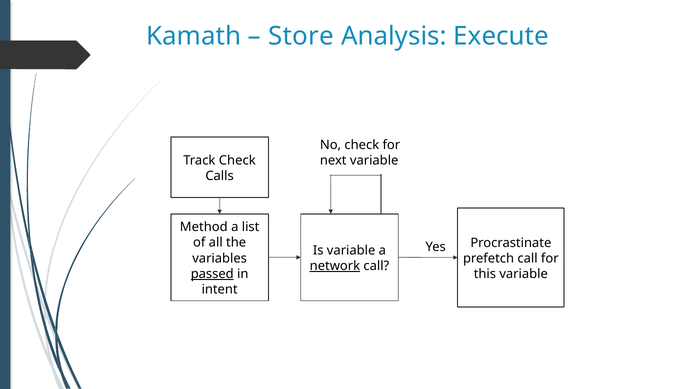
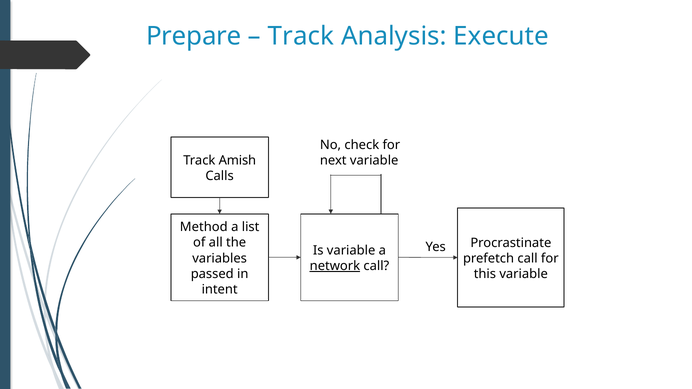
Kamath: Kamath -> Prepare (194, 36)
Store: Store -> Track (301, 36)
Track Check: Check -> Amish (237, 161)
passed underline: present -> none (212, 274)
